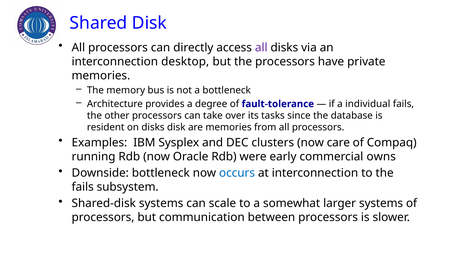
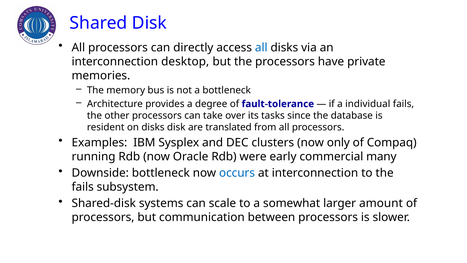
all colour: purple -> blue (261, 48)
are memories: memories -> translated (229, 127)
care: care -> only (338, 142)
owns: owns -> many (381, 157)
larger systems: systems -> amount (381, 203)
